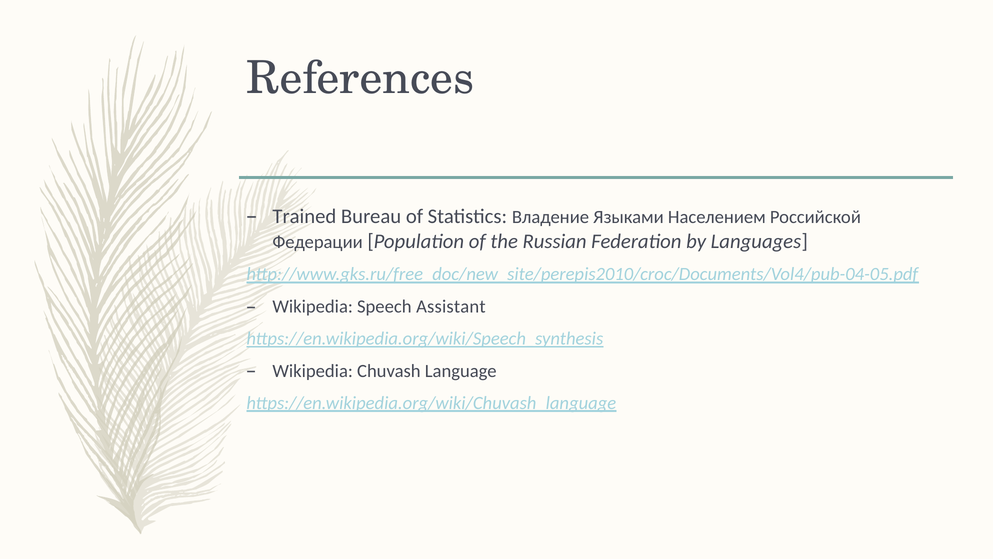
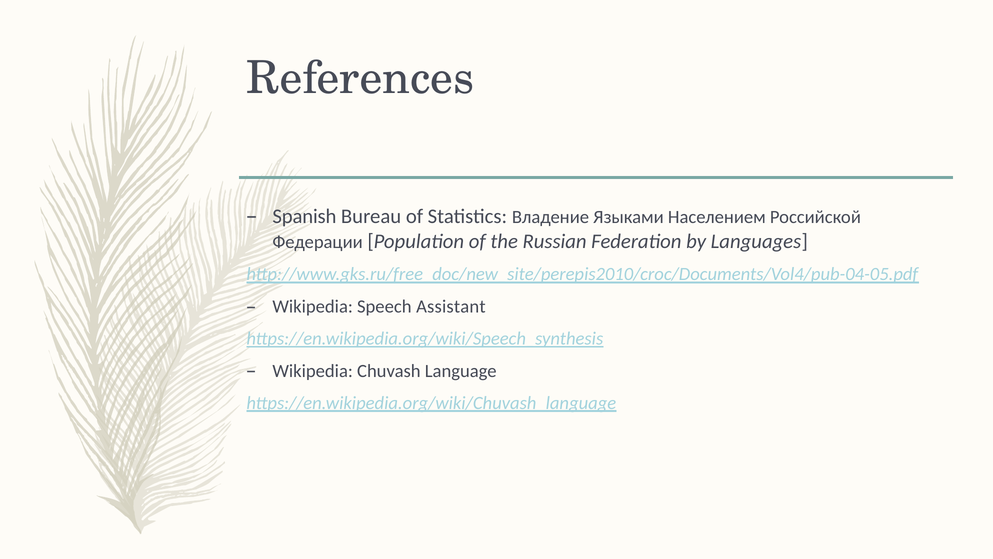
Trained: Trained -> Spanish (304, 216)
